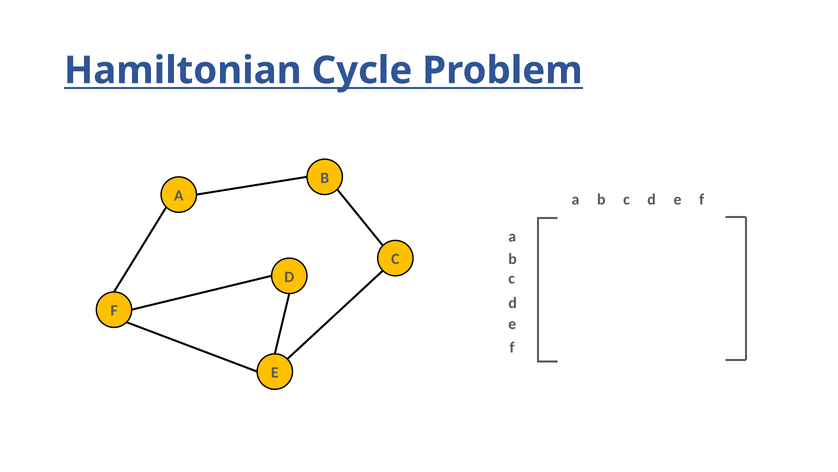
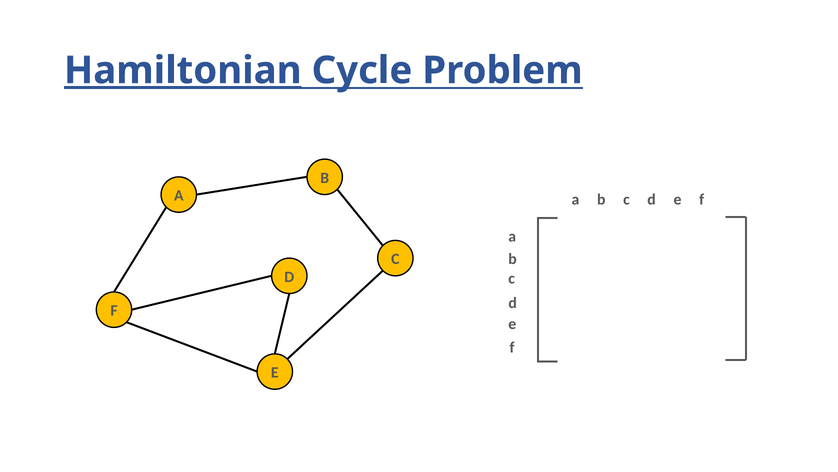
Hamiltonian underline: none -> present (183, 70)
